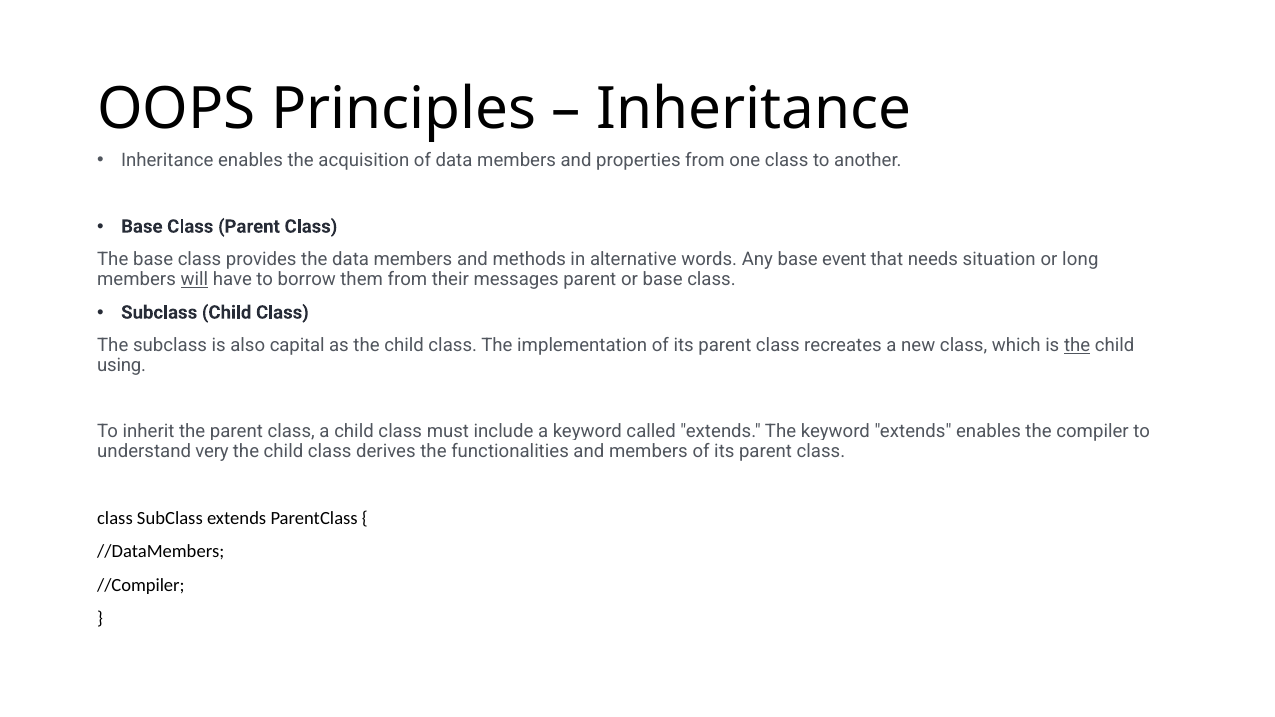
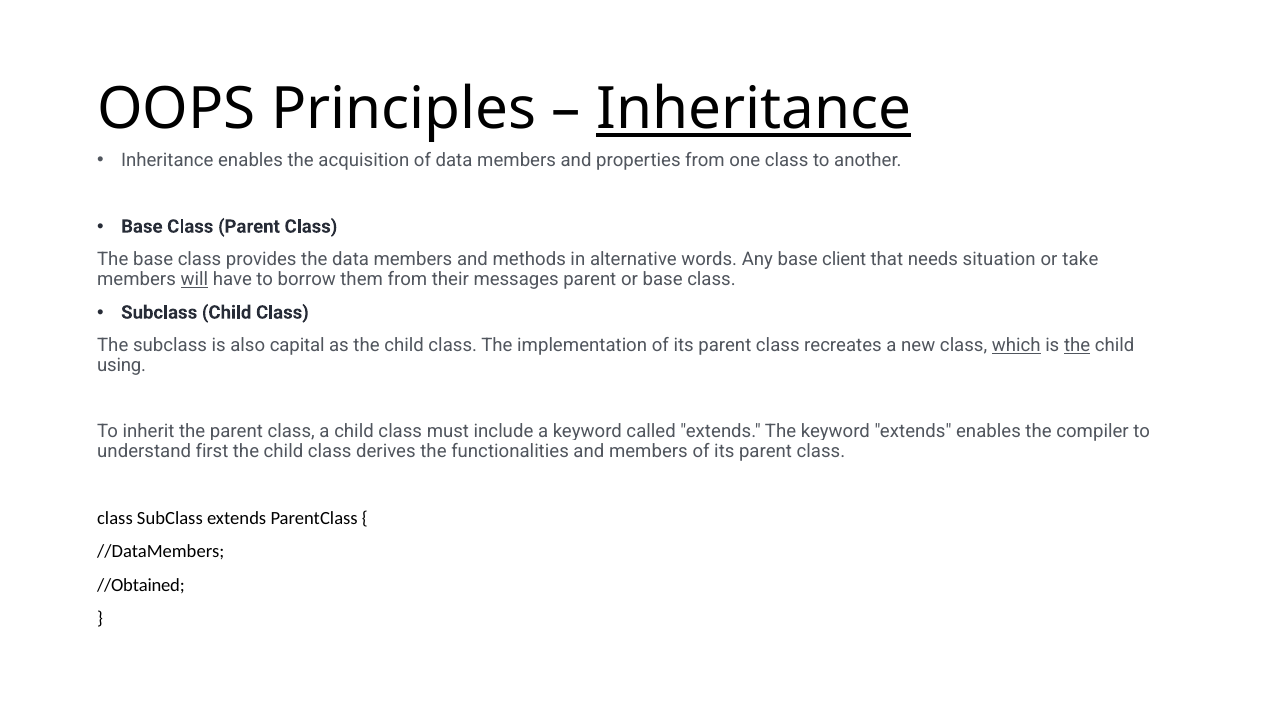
Inheritance underline: none -> present (754, 110)
event: event -> client (844, 260)
long: long -> take (1080, 260)
which underline: none -> present (1016, 346)
very: very -> first (212, 451)
//Compiler: //Compiler -> //Obtained (141, 585)
